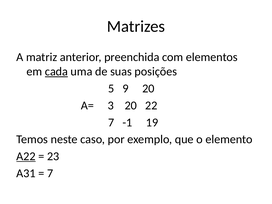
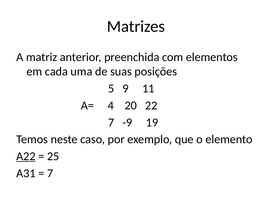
cada underline: present -> none (56, 72)
9 20: 20 -> 11 (148, 89)
3: 3 -> 4 (111, 105)
-1: -1 -> -9 (127, 122)
23: 23 -> 25 (53, 156)
